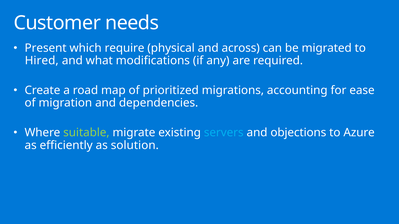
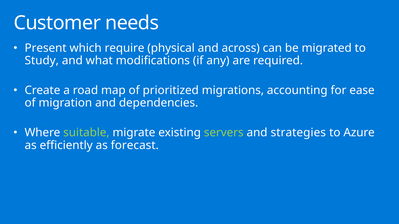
Hired: Hired -> Study (42, 61)
servers colour: light blue -> light green (224, 133)
objections: objections -> strategies (298, 133)
solution: solution -> forecast (135, 145)
